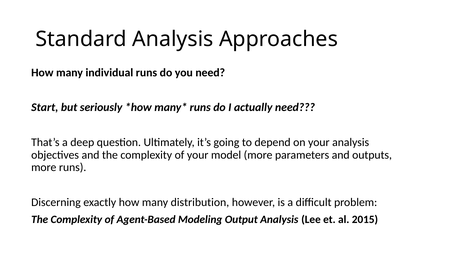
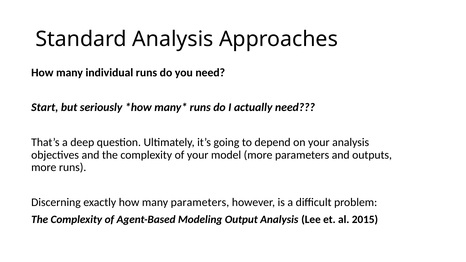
many distribution: distribution -> parameters (200, 202)
